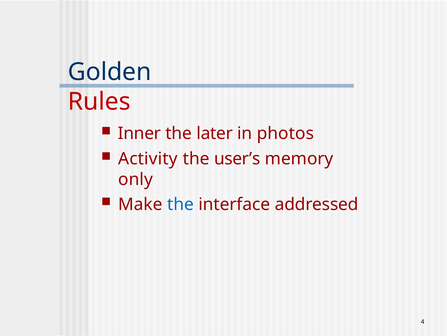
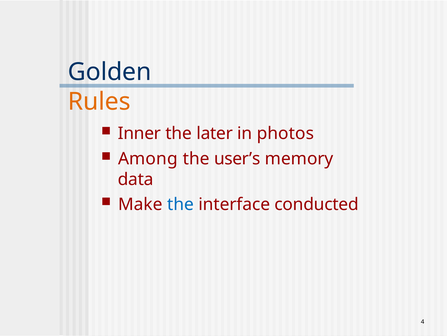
Rules colour: red -> orange (99, 102)
Activity: Activity -> Among (148, 159)
only: only -> data (136, 180)
addressed: addressed -> conducted (317, 204)
